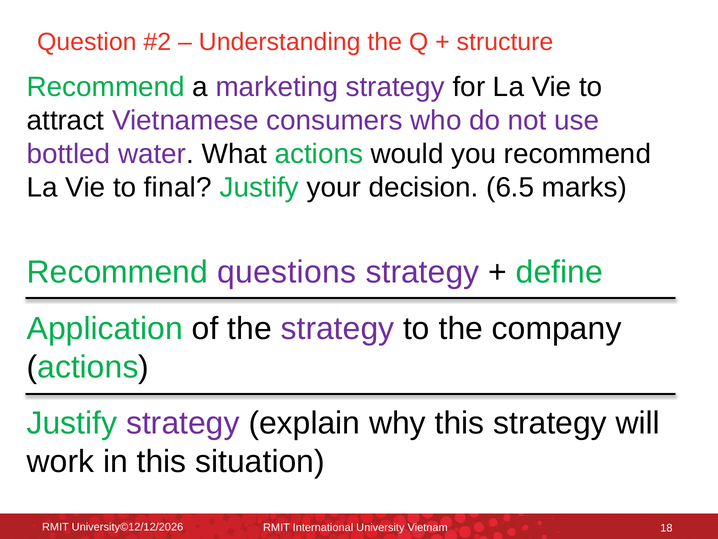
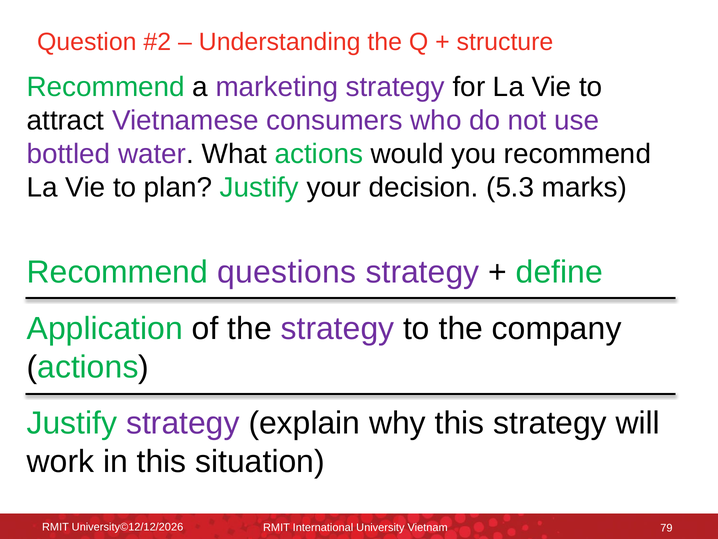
final: final -> plan (178, 187)
6.5: 6.5 -> 5.3 (510, 187)
18: 18 -> 79 (666, 528)
